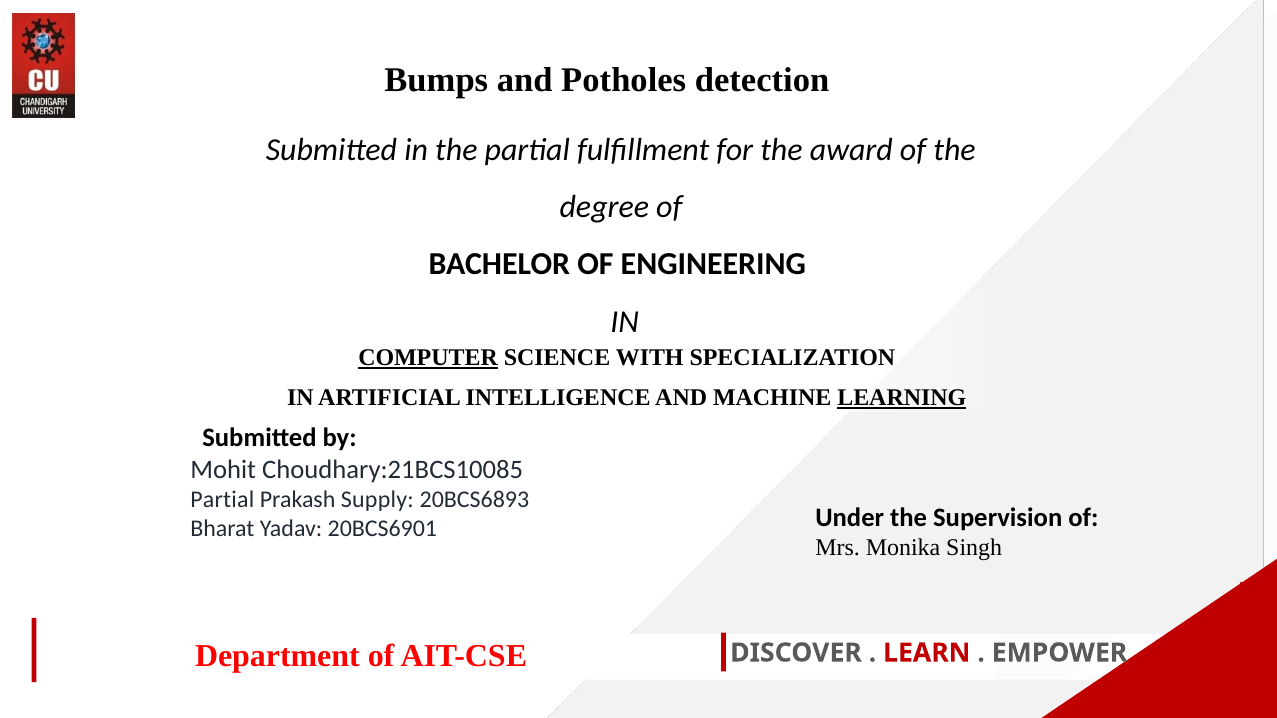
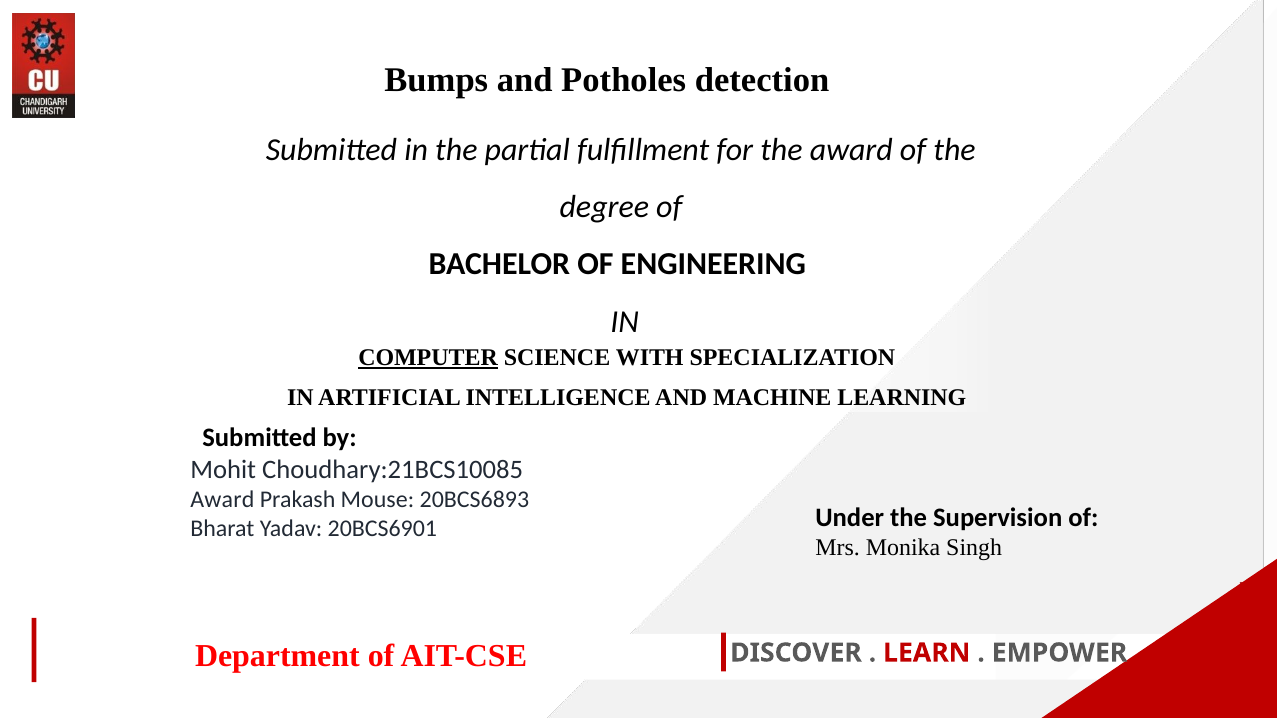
LEARNING underline: present -> none (902, 398)
Partial: Partial -> Award (222, 500)
Supply: Supply -> Mouse (377, 500)
